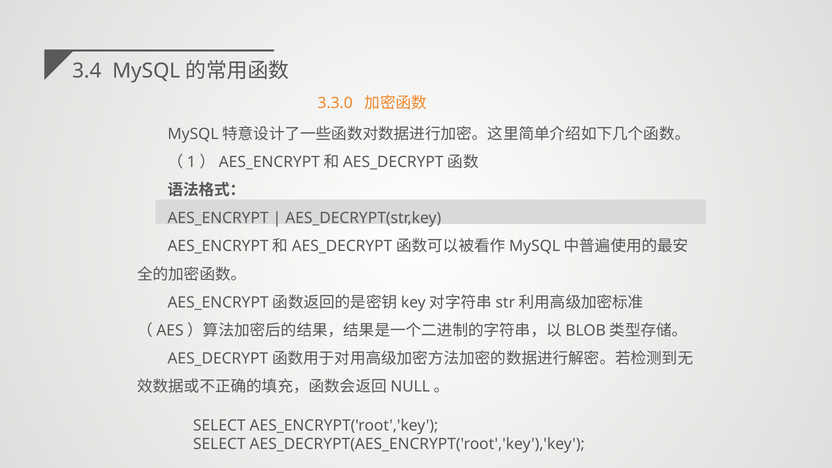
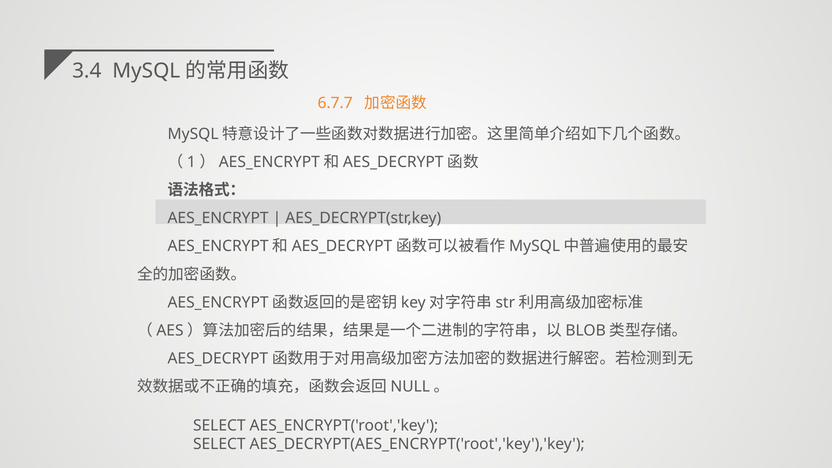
3.3.0: 3.3.0 -> 6.7.7 (335, 103)
